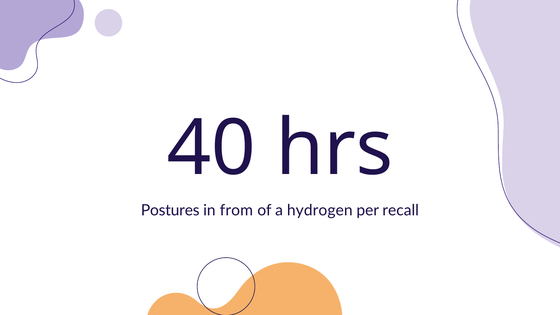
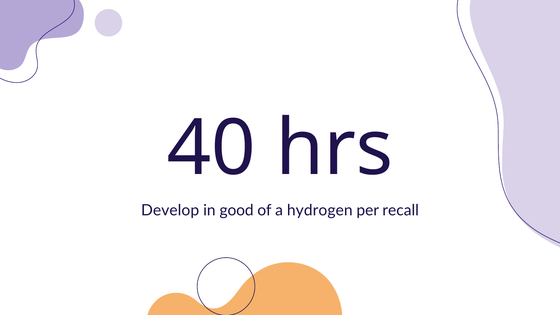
Postures: Postures -> Develop (170, 210)
from: from -> good (237, 210)
